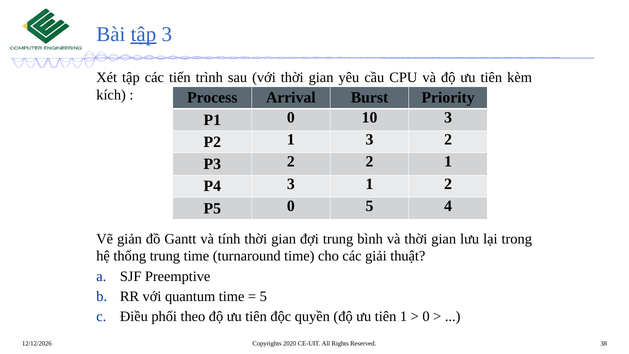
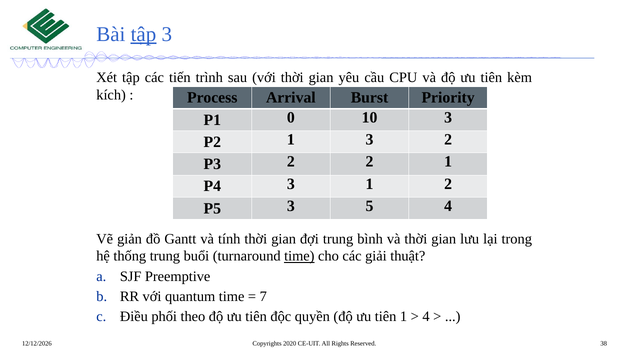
P5 0: 0 -> 3 (291, 206)
trung time: time -> buổi (196, 256)
time underline: none -> present (299, 256)
5: 5 -> 7 (263, 296)
0: 0 -> 4 (426, 316)
